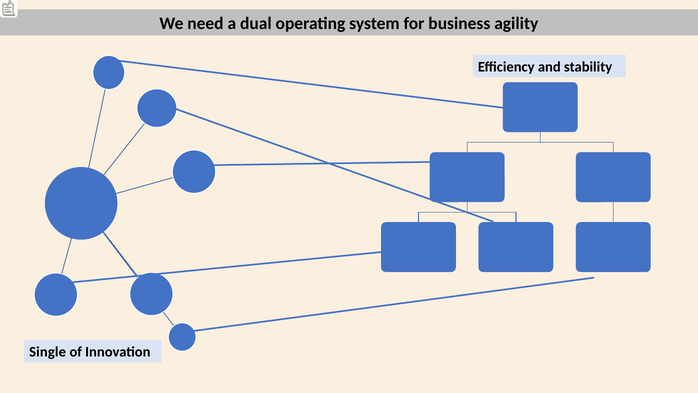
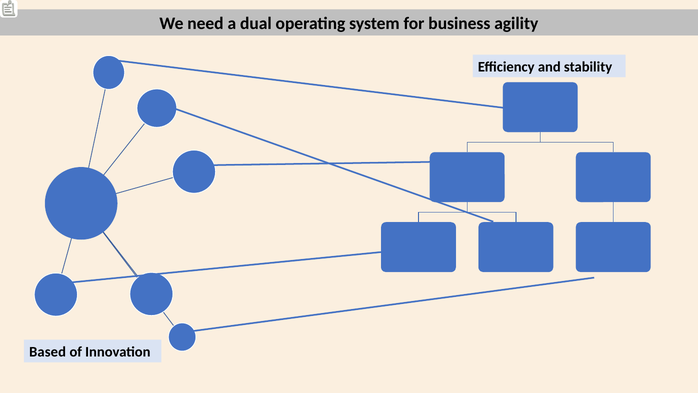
Single: Single -> Based (48, 352)
